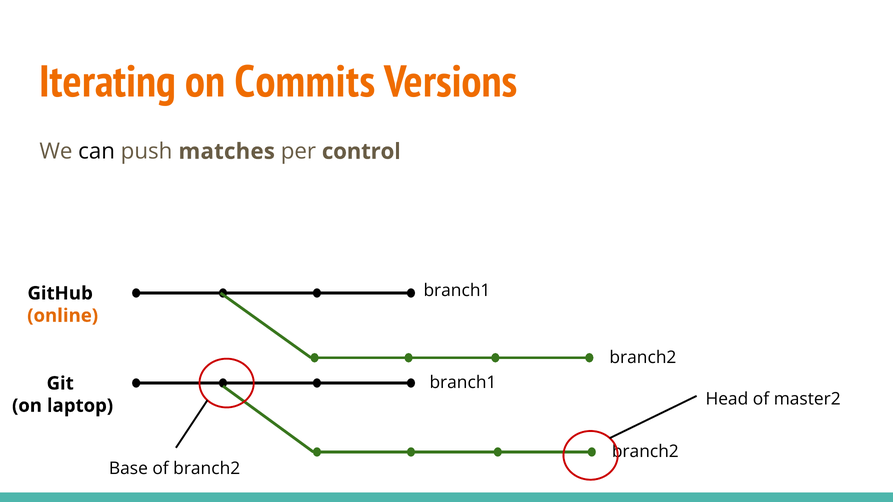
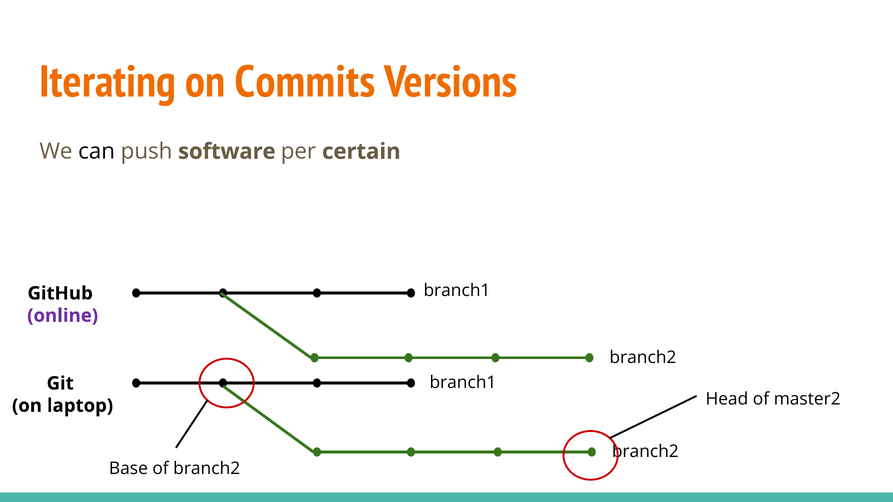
matches: matches -> software (227, 152)
control: control -> certain (361, 152)
online colour: orange -> purple (63, 316)
